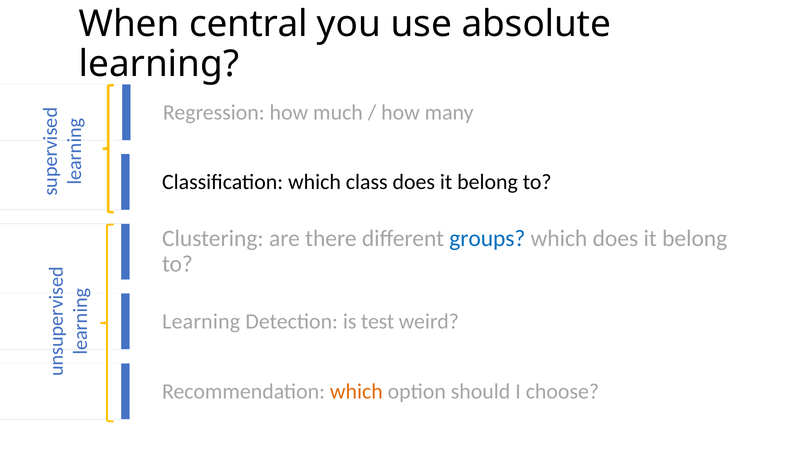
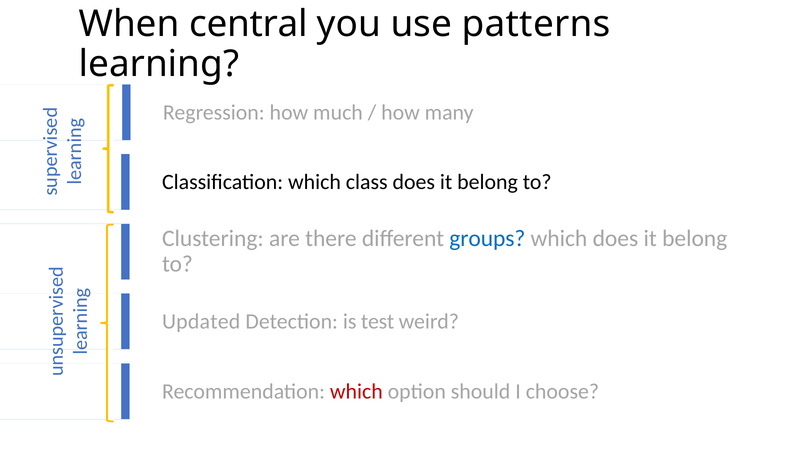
absolute: absolute -> patterns (536, 24)
Learning: Learning -> Updated (201, 322)
which colour: orange -> red (356, 392)
